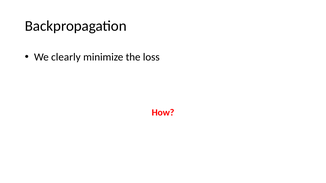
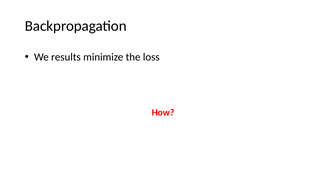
clearly: clearly -> results (66, 57)
